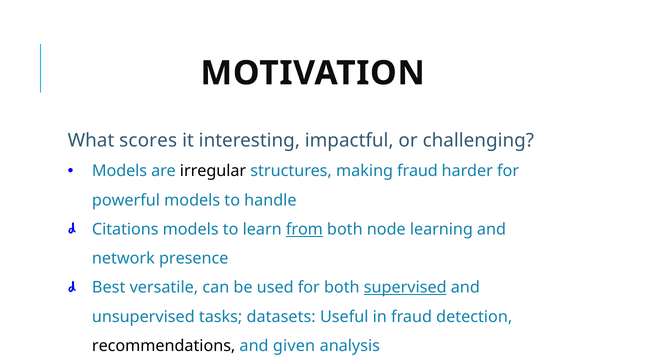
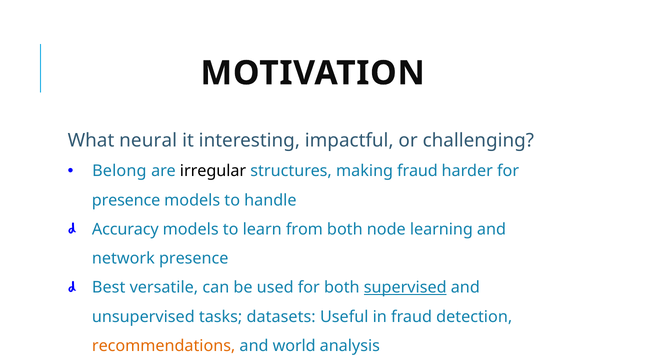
scores: scores -> neural (148, 141)
Models: Models -> Belong (119, 171)
powerful: powerful -> presence (126, 201)
Citations: Citations -> Accuracy (125, 230)
from underline: present -> none (304, 230)
recommendations colour: black -> orange (164, 346)
given: given -> world (294, 346)
